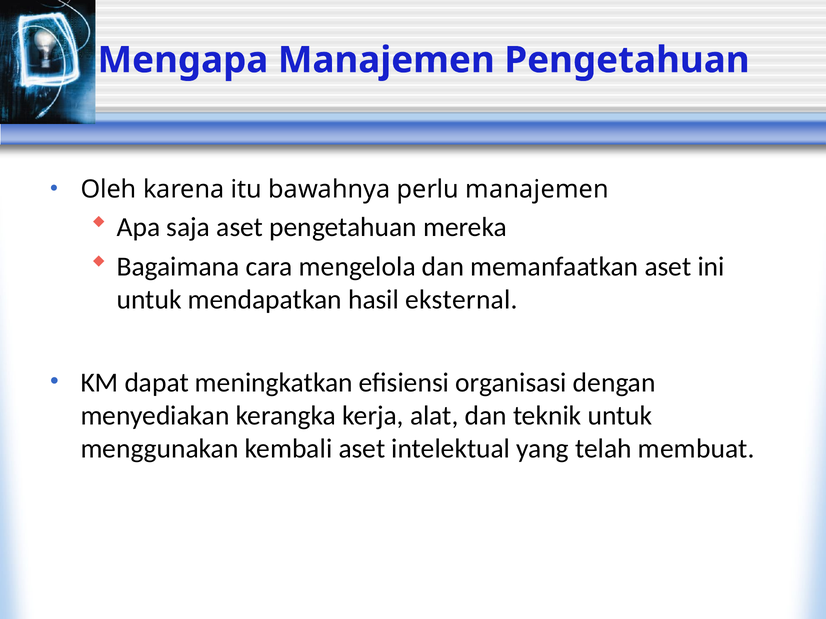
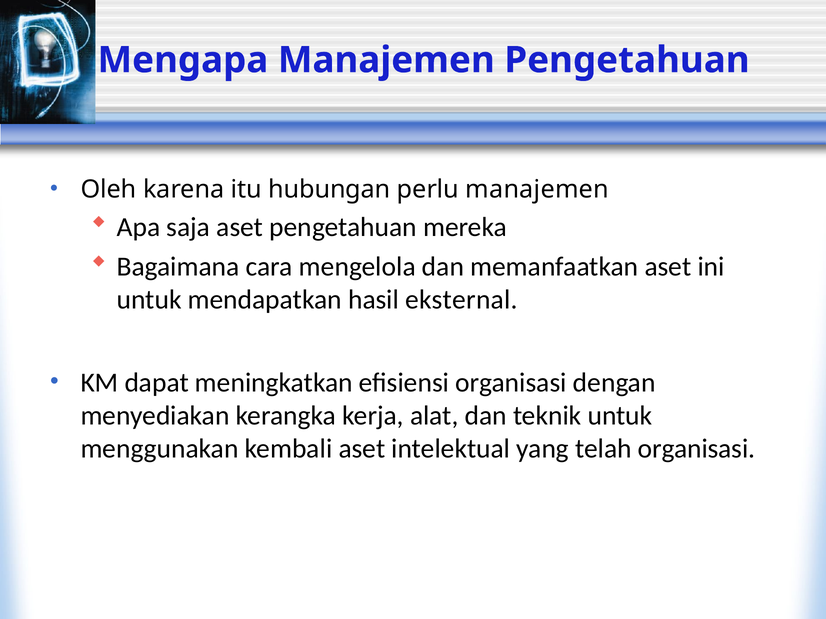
bawahnya: bawahnya -> hubungan (329, 190)
telah membuat: membuat -> organisasi (697, 449)
